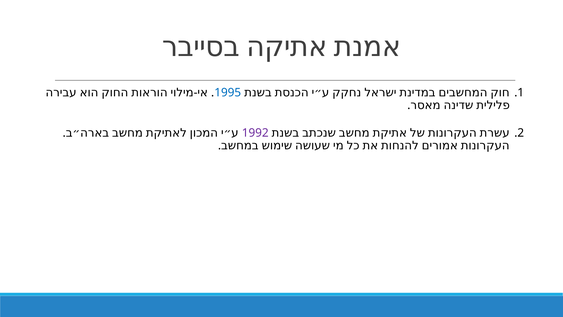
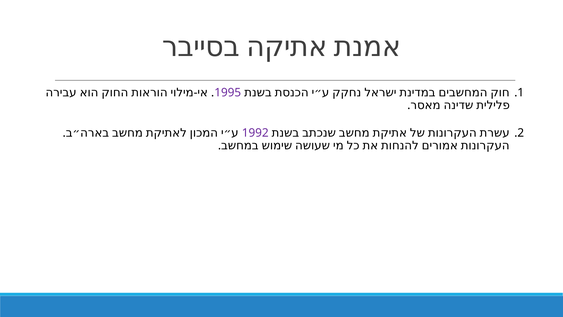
1995 colour: blue -> purple (228, 92)
